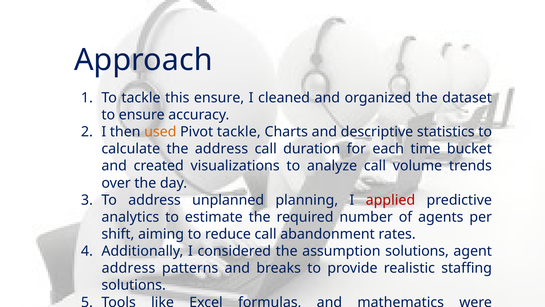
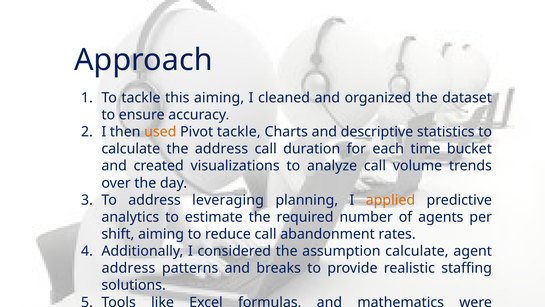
this ensure: ensure -> aiming (219, 98)
unplanned: unplanned -> leveraging (228, 200)
applied colour: red -> orange (390, 200)
assumption solutions: solutions -> calculate (417, 251)
